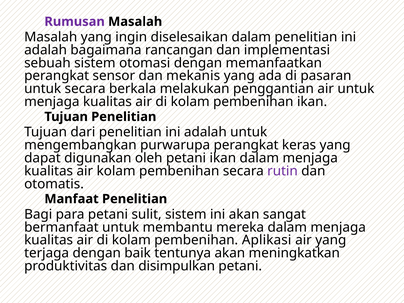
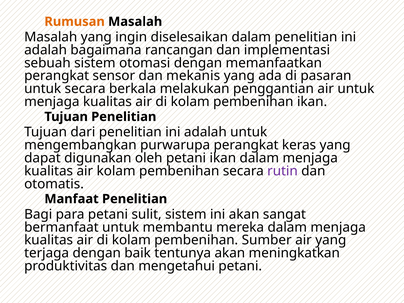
Rumusan colour: purple -> orange (75, 22)
Aplikasi: Aplikasi -> Sumber (267, 240)
disimpulkan: disimpulkan -> mengetahui (177, 266)
